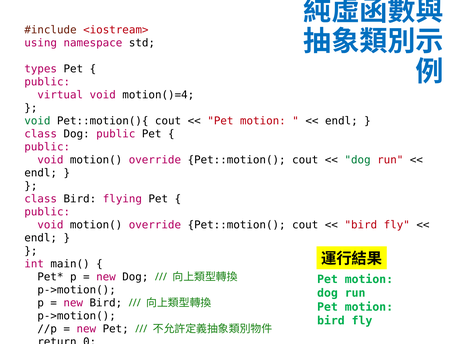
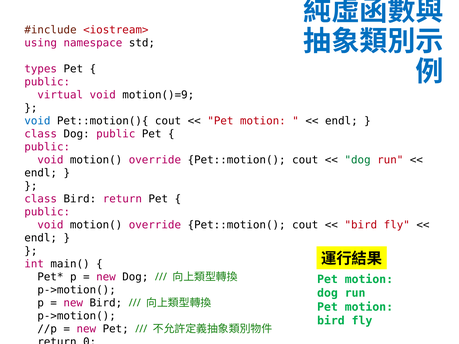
motion()=4: motion()=4 -> motion()=9 (158, 95)
void colour: green -> blue (37, 121)
Bird flying: flying -> return (122, 199)
